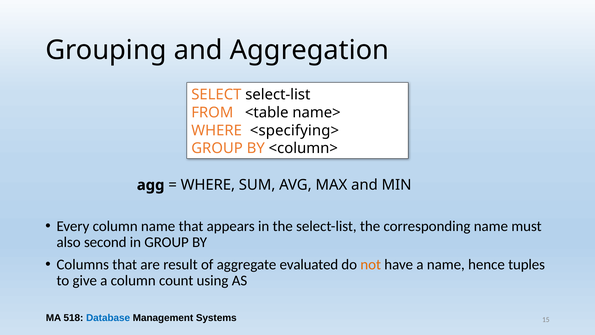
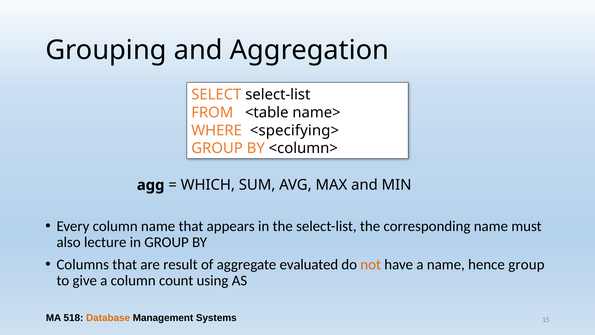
WHERE: WHERE -> WHICH (208, 185)
second: second -> lecture (105, 242)
hence tuples: tuples -> group (526, 264)
Database colour: blue -> orange (108, 318)
